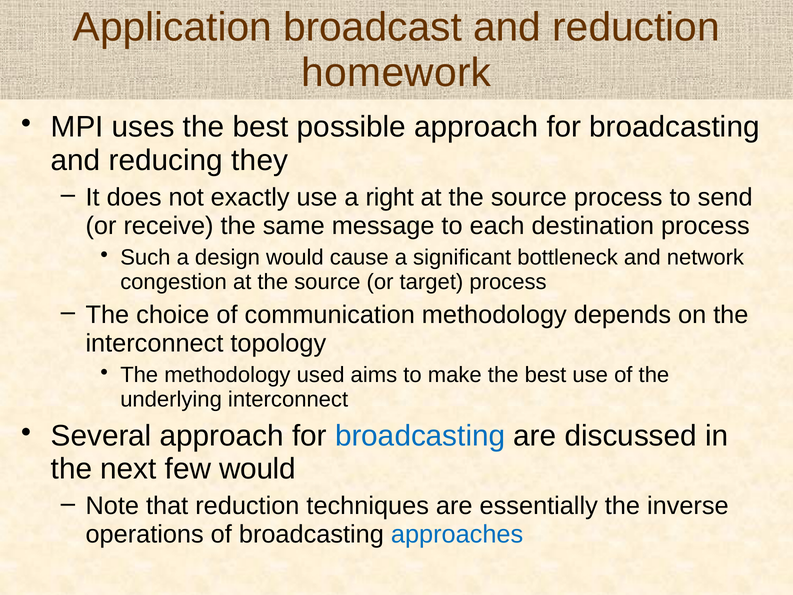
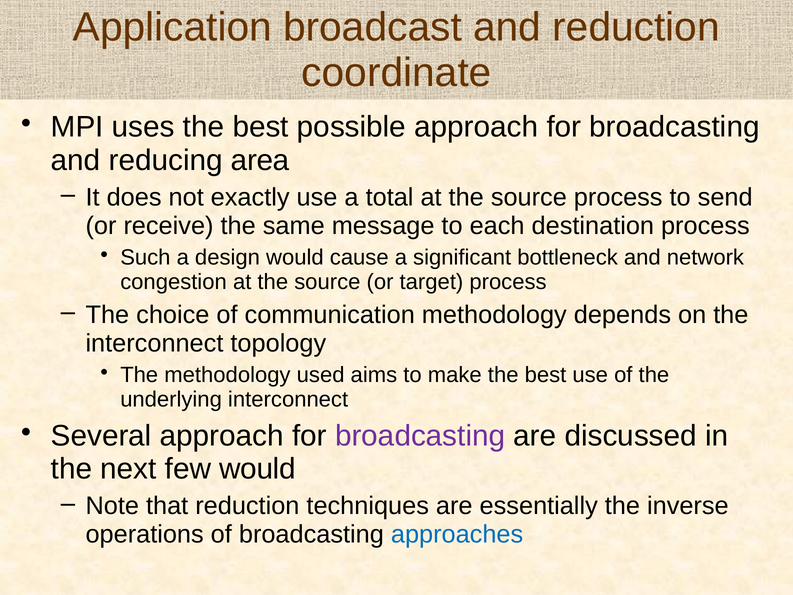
homework: homework -> coordinate (396, 73)
they: they -> area (260, 160)
right: right -> total (390, 197)
broadcasting colour: blue -> purple (420, 436)
